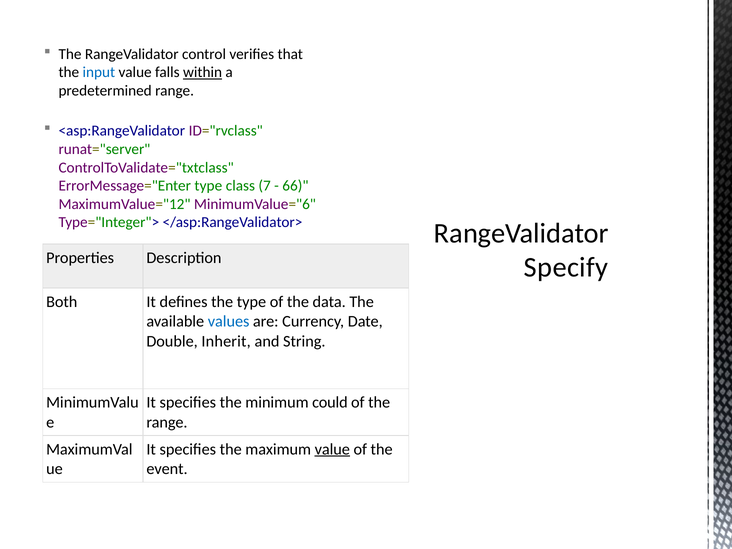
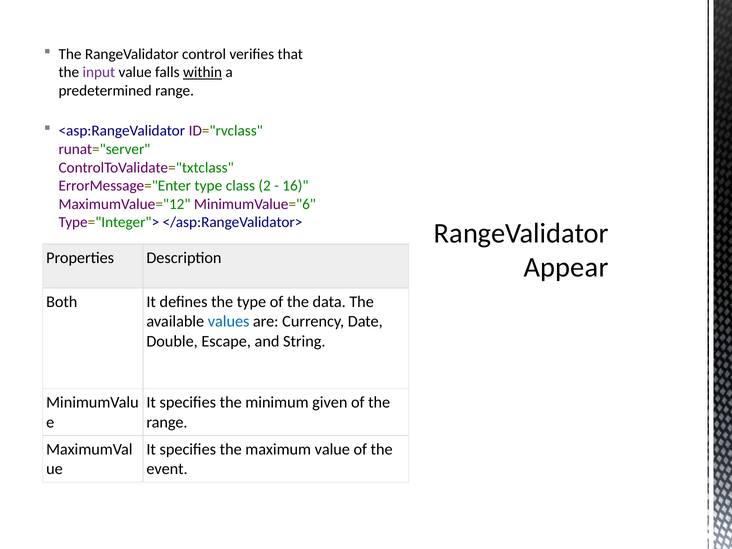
input colour: blue -> purple (99, 72)
7: 7 -> 2 (265, 186)
66: 66 -> 16 (295, 186)
Specify: Specify -> Appear (566, 267)
Inherit: Inherit -> Escape (226, 341)
could: could -> given (330, 402)
value underline: present -> none (332, 449)
